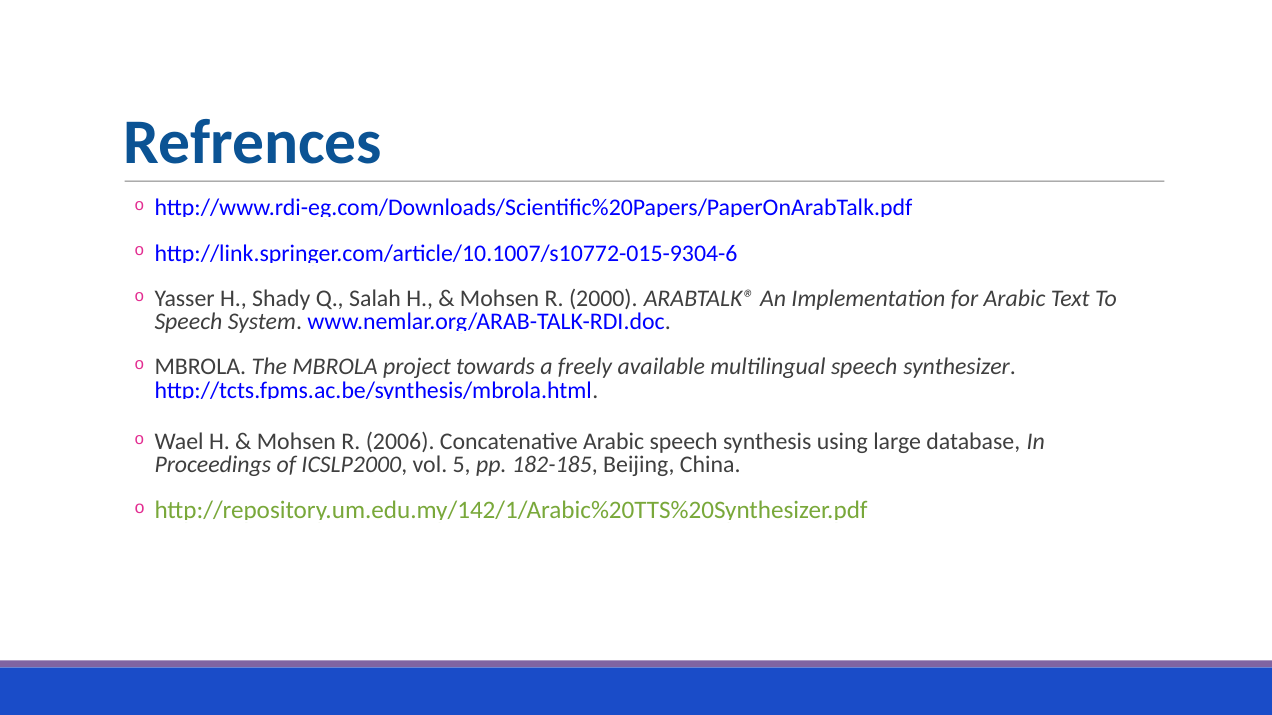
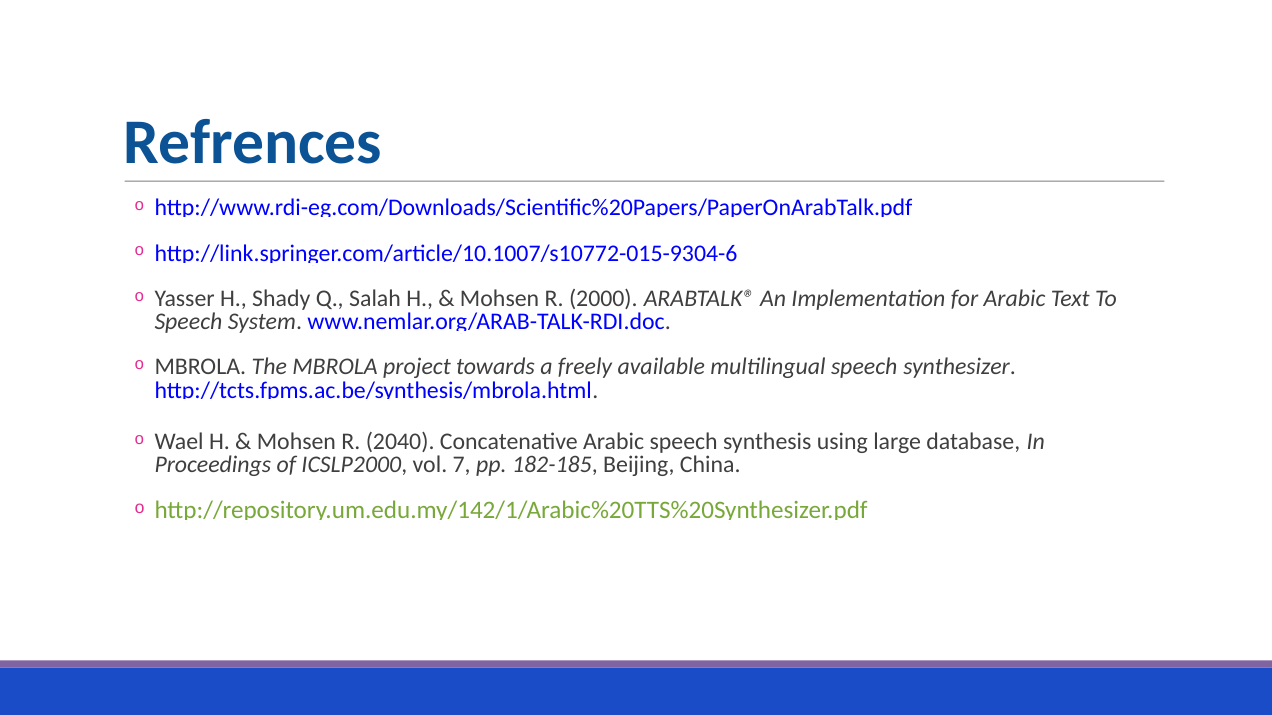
2006: 2006 -> 2040 (400, 442)
5: 5 -> 7 (462, 465)
